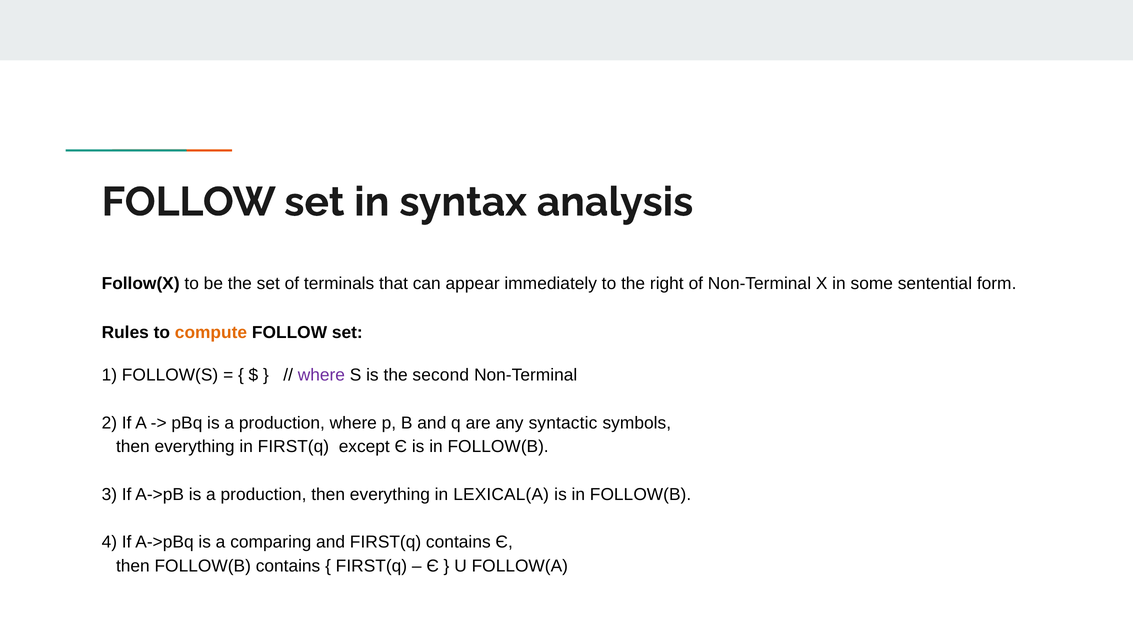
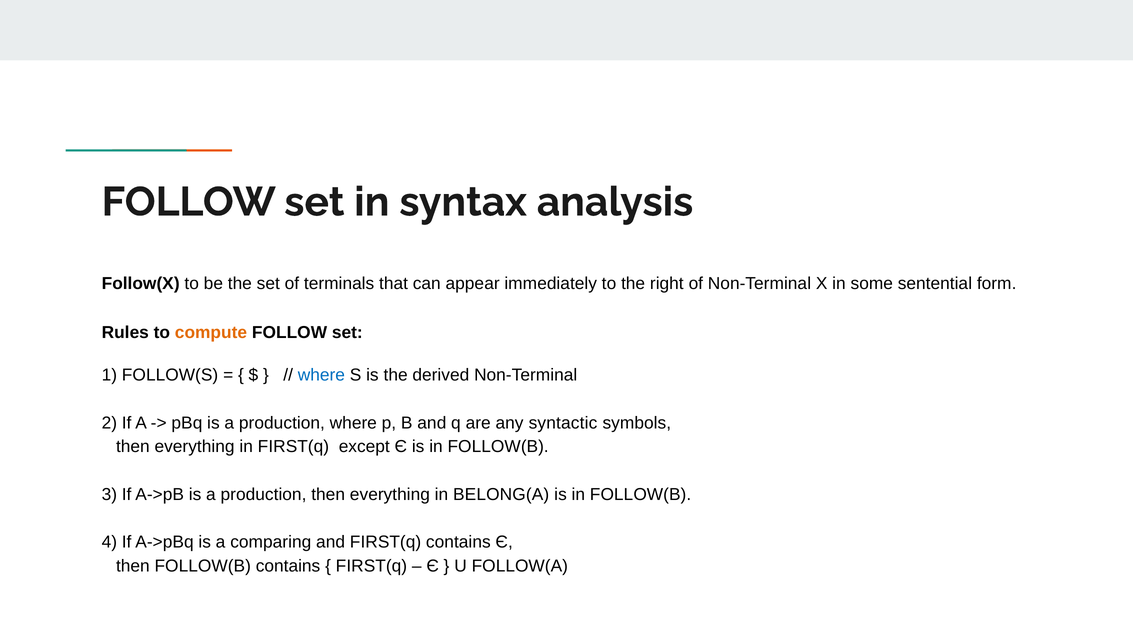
where colour: purple -> blue (321, 375)
second: second -> derived (441, 375)
LEXICAL(A: LEXICAL(A -> BELONG(A (501, 495)
